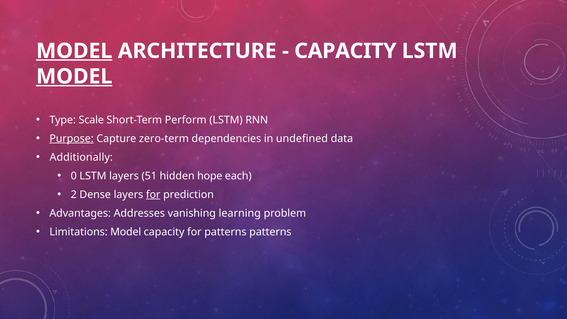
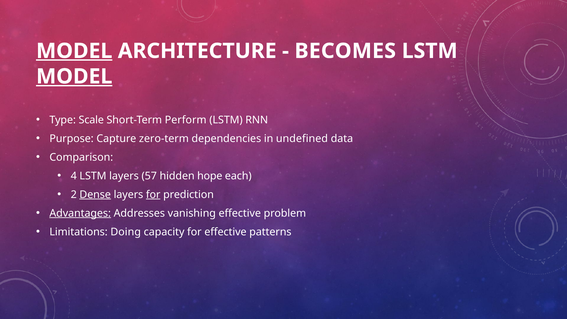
CAPACITY: CAPACITY -> BECOMES (345, 51)
Purpose underline: present -> none (72, 139)
Additionally: Additionally -> Comparison (81, 157)
0: 0 -> 4 (74, 176)
51: 51 -> 57 (149, 176)
Dense underline: none -> present (95, 195)
Advantages underline: none -> present (80, 213)
vanishing learning: learning -> effective (240, 213)
Limitations Model: Model -> Doing (126, 232)
for patterns: patterns -> effective (225, 232)
